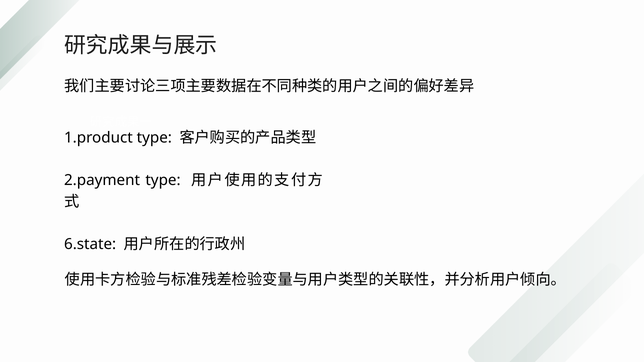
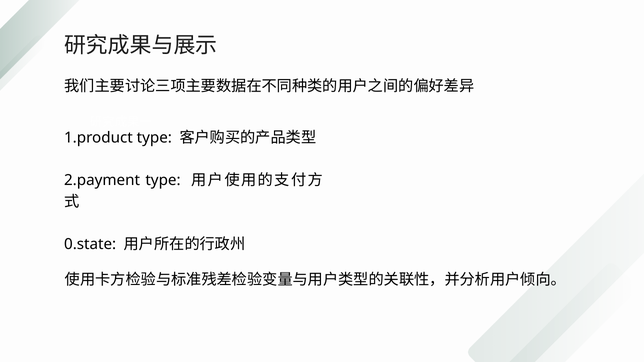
6.state: 6.state -> 0.state (90, 244)
